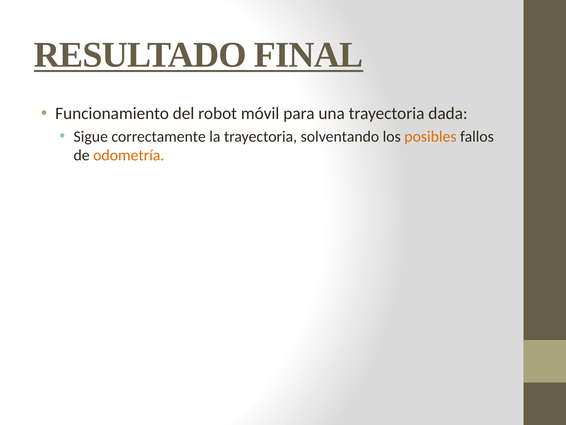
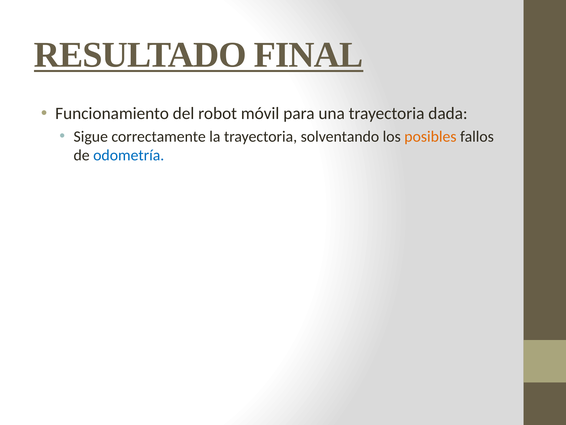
odometría colour: orange -> blue (129, 155)
